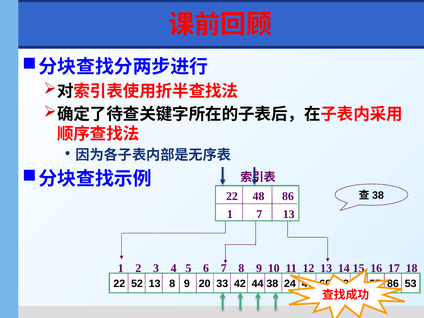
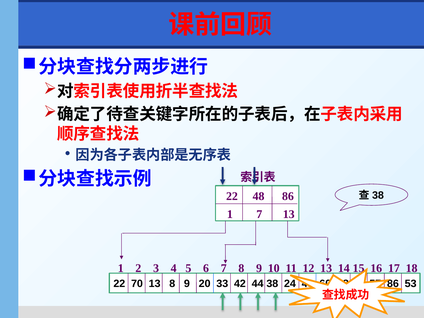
52: 52 -> 70 (137, 284)
